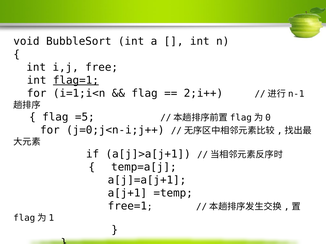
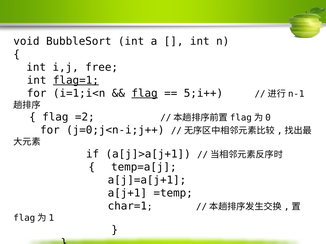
flag underline: none -> present (145, 93)
2;i++: 2;i++ -> 5;i++ (203, 93)
=5: =5 -> =2 (85, 117)
free=1: free=1 -> char=1 (127, 206)
